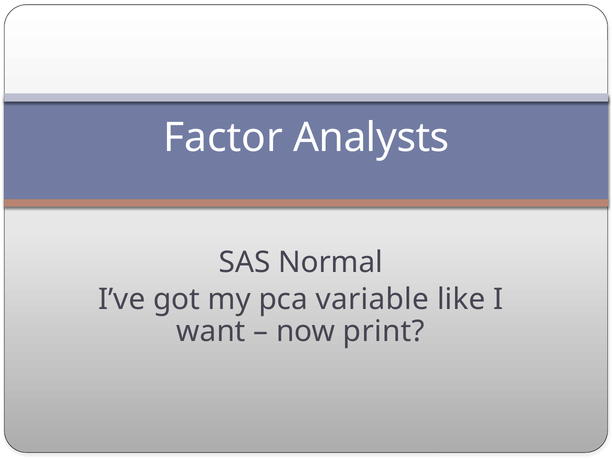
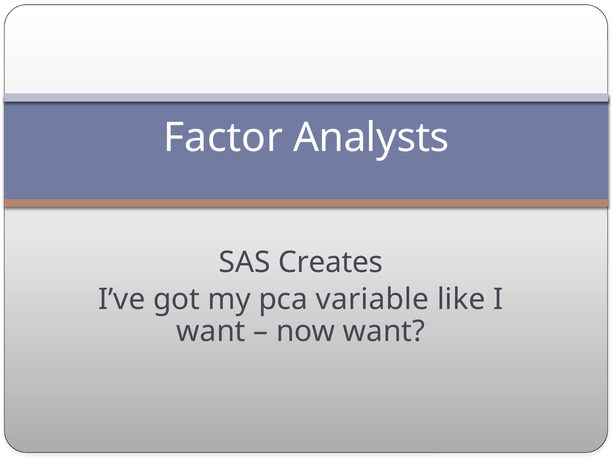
Normal: Normal -> Creates (331, 263)
now print: print -> want (384, 331)
